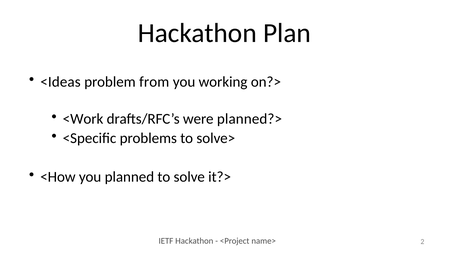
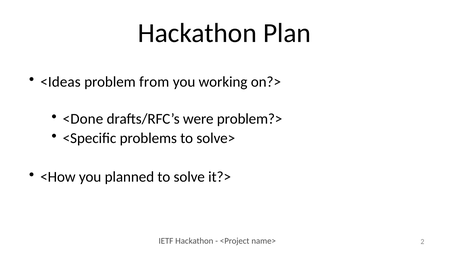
<Work: <Work -> <Done (83, 119)
planned?>: planned?> -> problem?> (250, 119)
